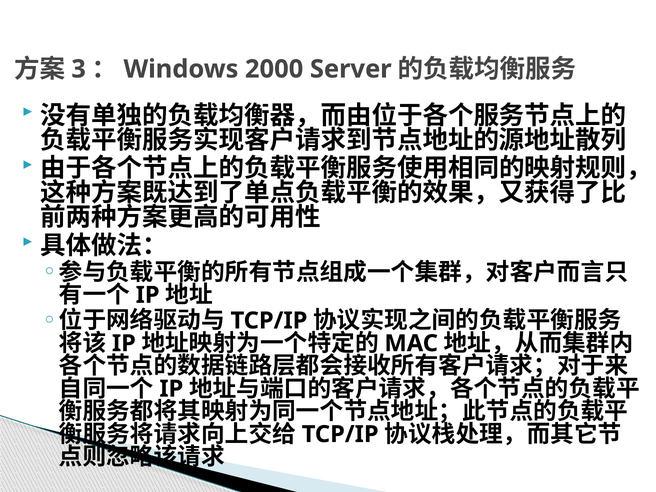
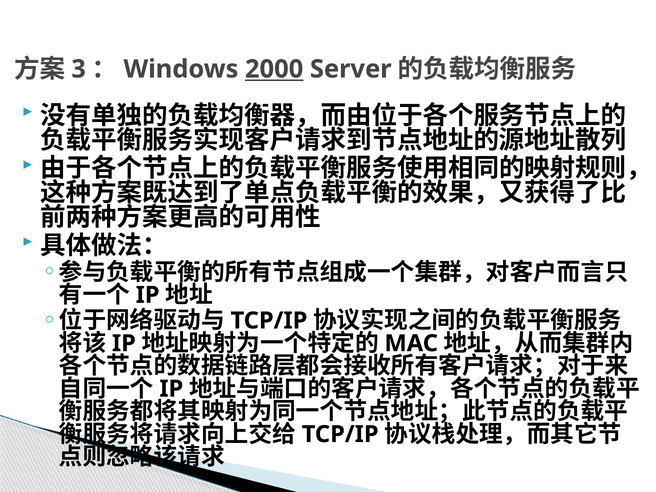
2000 underline: none -> present (274, 69)
